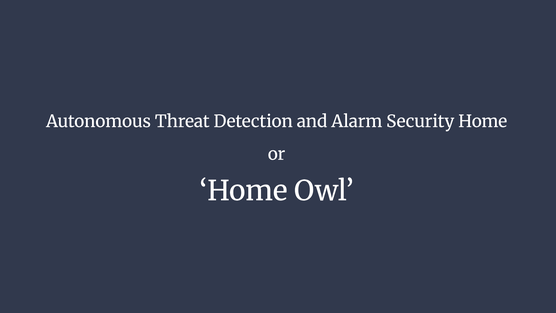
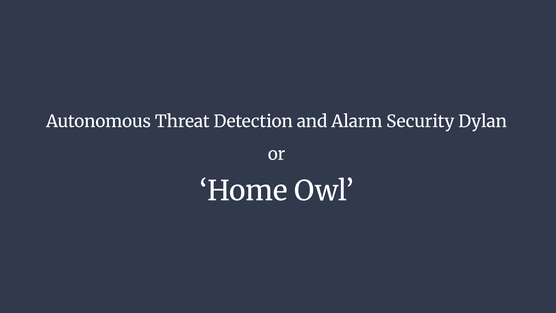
Security Home: Home -> Dylan (483, 121)
